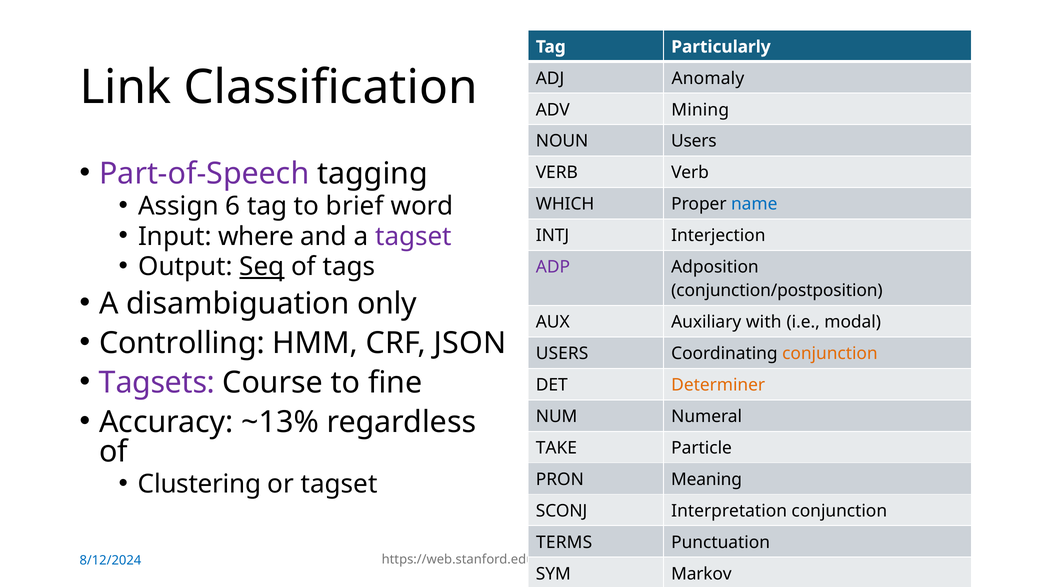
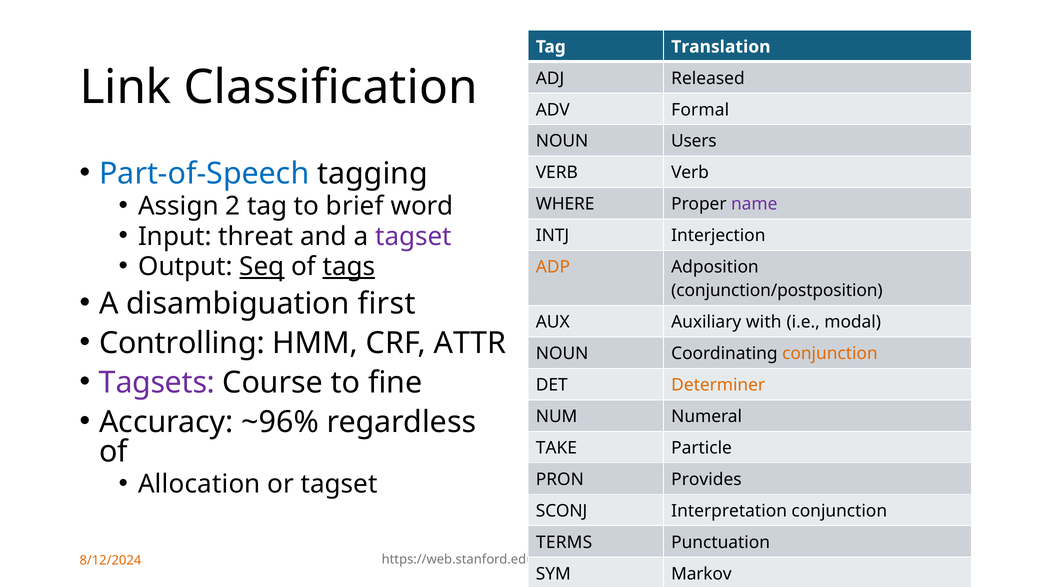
Particularly: Particularly -> Translation (721, 47)
Anomaly: Anomaly -> Released (708, 78)
Mining: Mining -> Formal (700, 110)
Part-of-Speech colour: purple -> blue (204, 174)
6: 6 -> 2 (233, 206)
WHICH: WHICH -> WHERE (565, 204)
name colour: blue -> purple (754, 204)
where: where -> threat (256, 236)
tags underline: none -> present (349, 267)
ADP colour: purple -> orange (553, 267)
only: only -> first (387, 304)
JSON: JSON -> ATTR (470, 343)
USERS: USERS -> NOUN (562, 353)
~13%: ~13% -> ~96% (280, 422)
Clustering: Clustering -> Allocation (199, 484)
Meaning: Meaning -> Provides (706, 479)
8/12/2024 colour: blue -> orange (110, 560)
